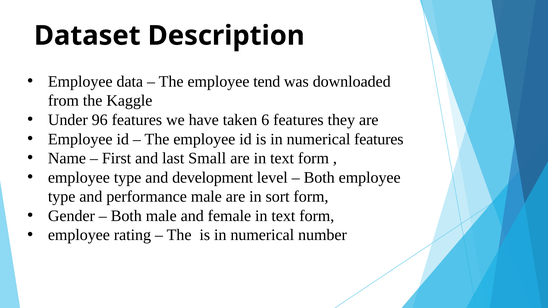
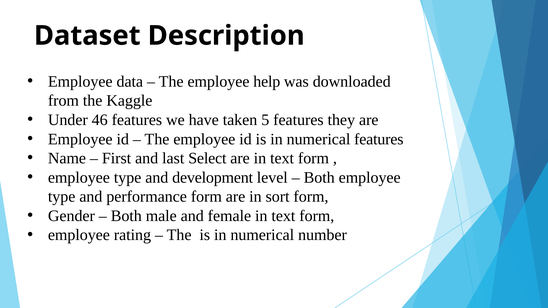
tend: tend -> help (267, 82)
96: 96 -> 46 (100, 120)
6: 6 -> 5 (265, 120)
Small: Small -> Select (207, 158)
performance male: male -> form (206, 197)
